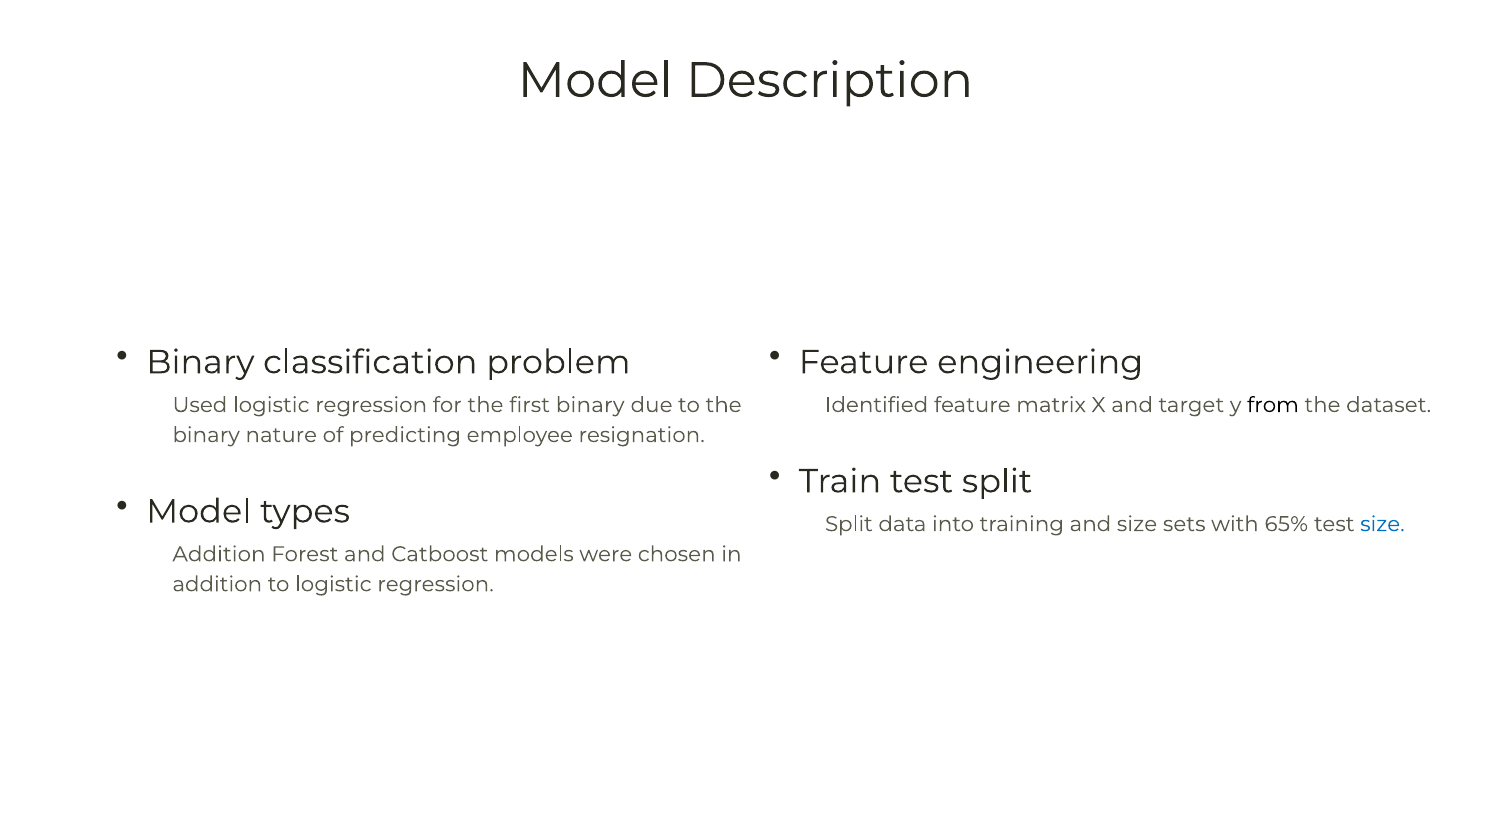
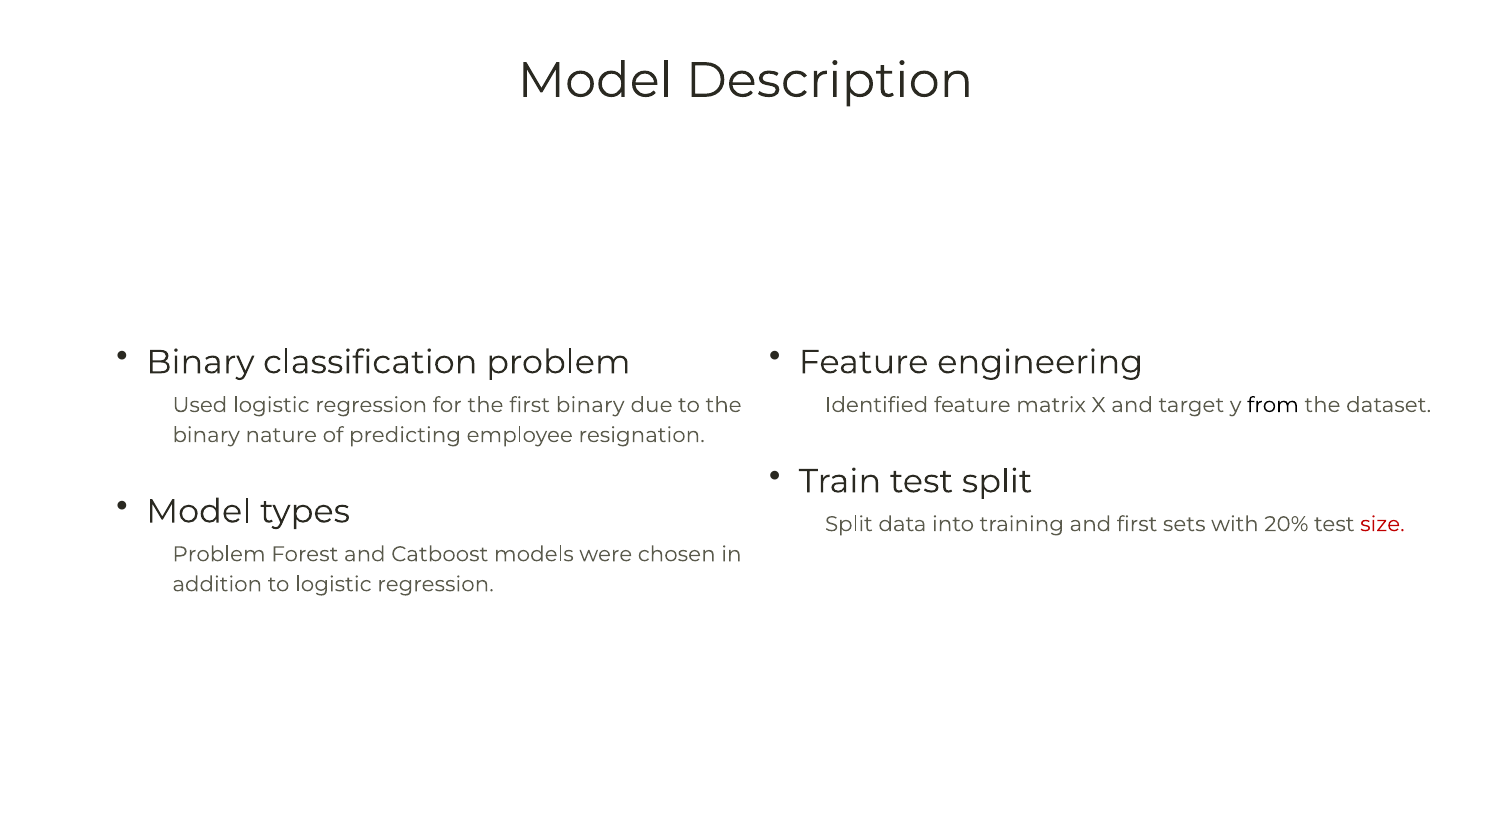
and size: size -> first (1137, 524)
65%: 65% -> 20% (1286, 524)
size colour: blue -> red (1382, 524)
Addition: Addition -> Problem (219, 554)
